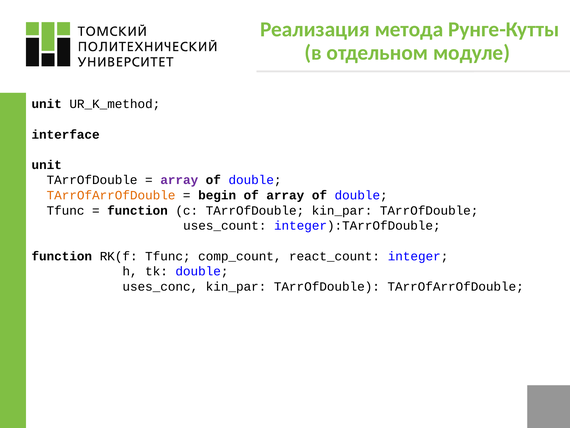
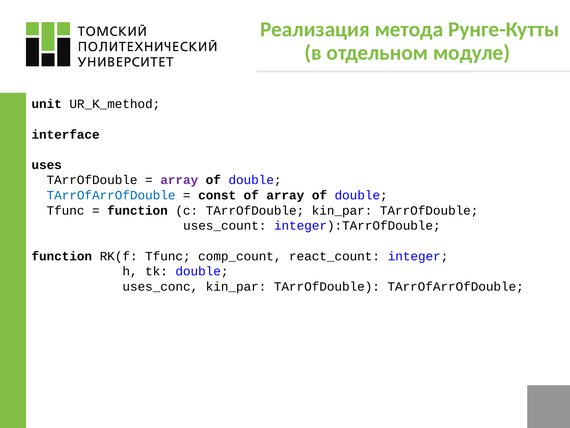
unit: unit -> uses (47, 165)
TArrOfArrOfDouble colour: orange -> blue (111, 195)
begin: begin -> const (217, 195)
